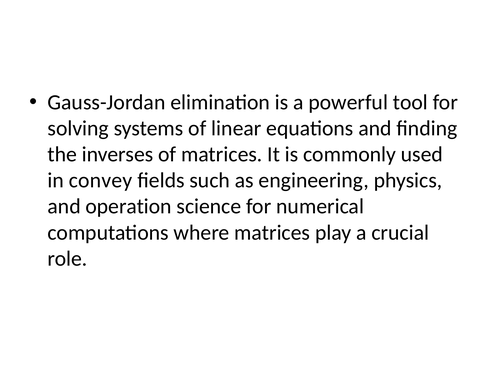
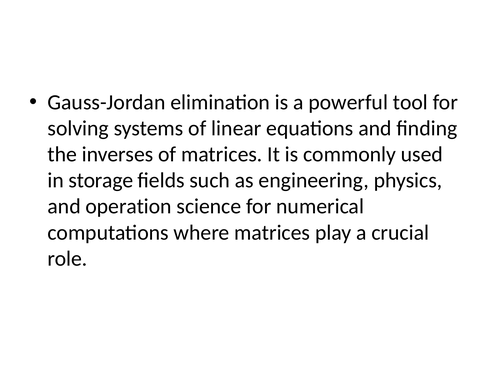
convey: convey -> storage (101, 180)
